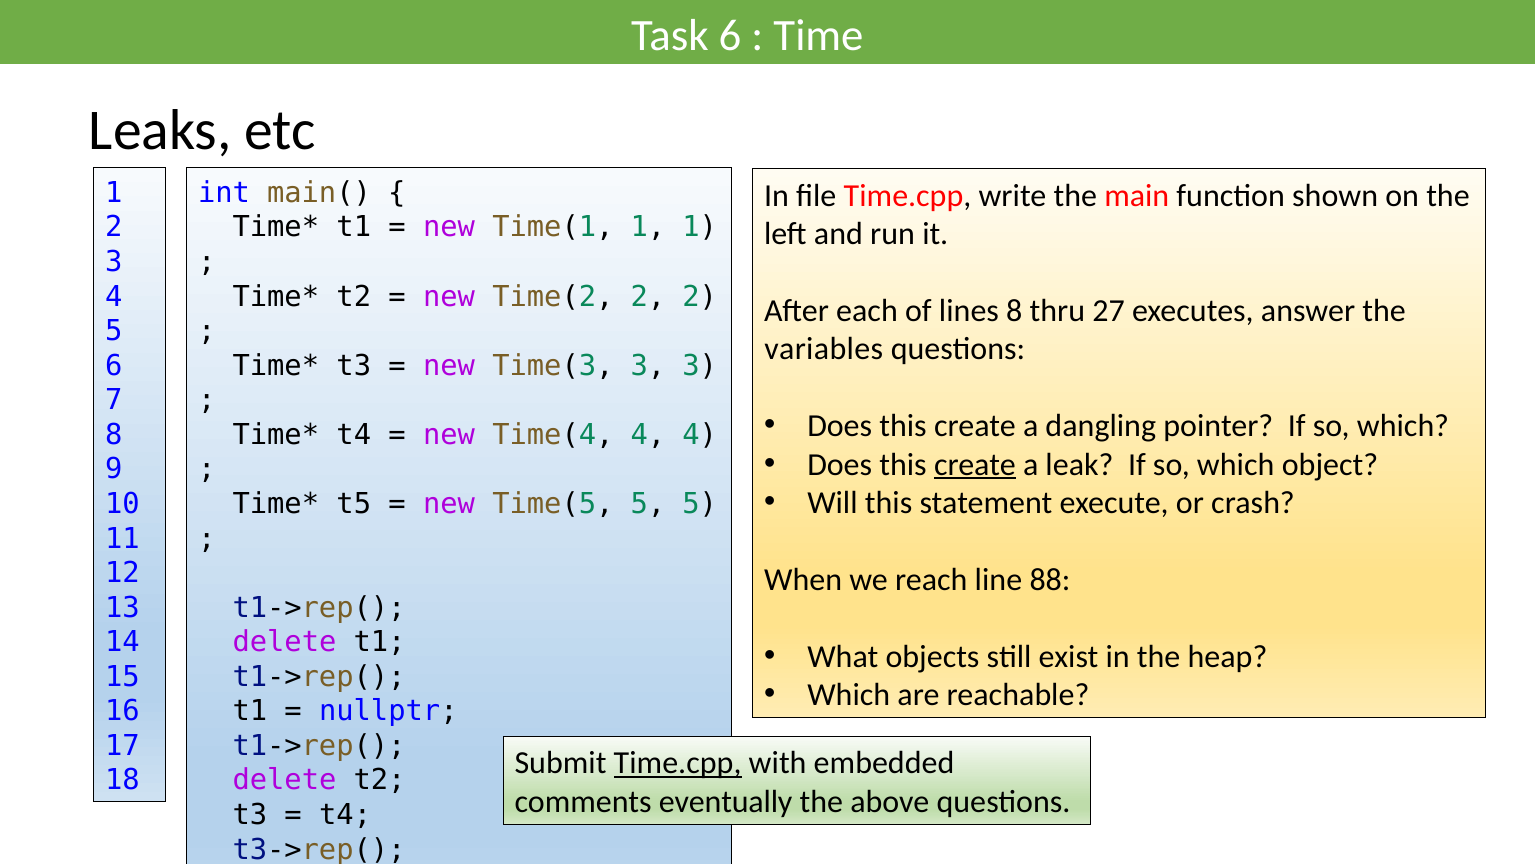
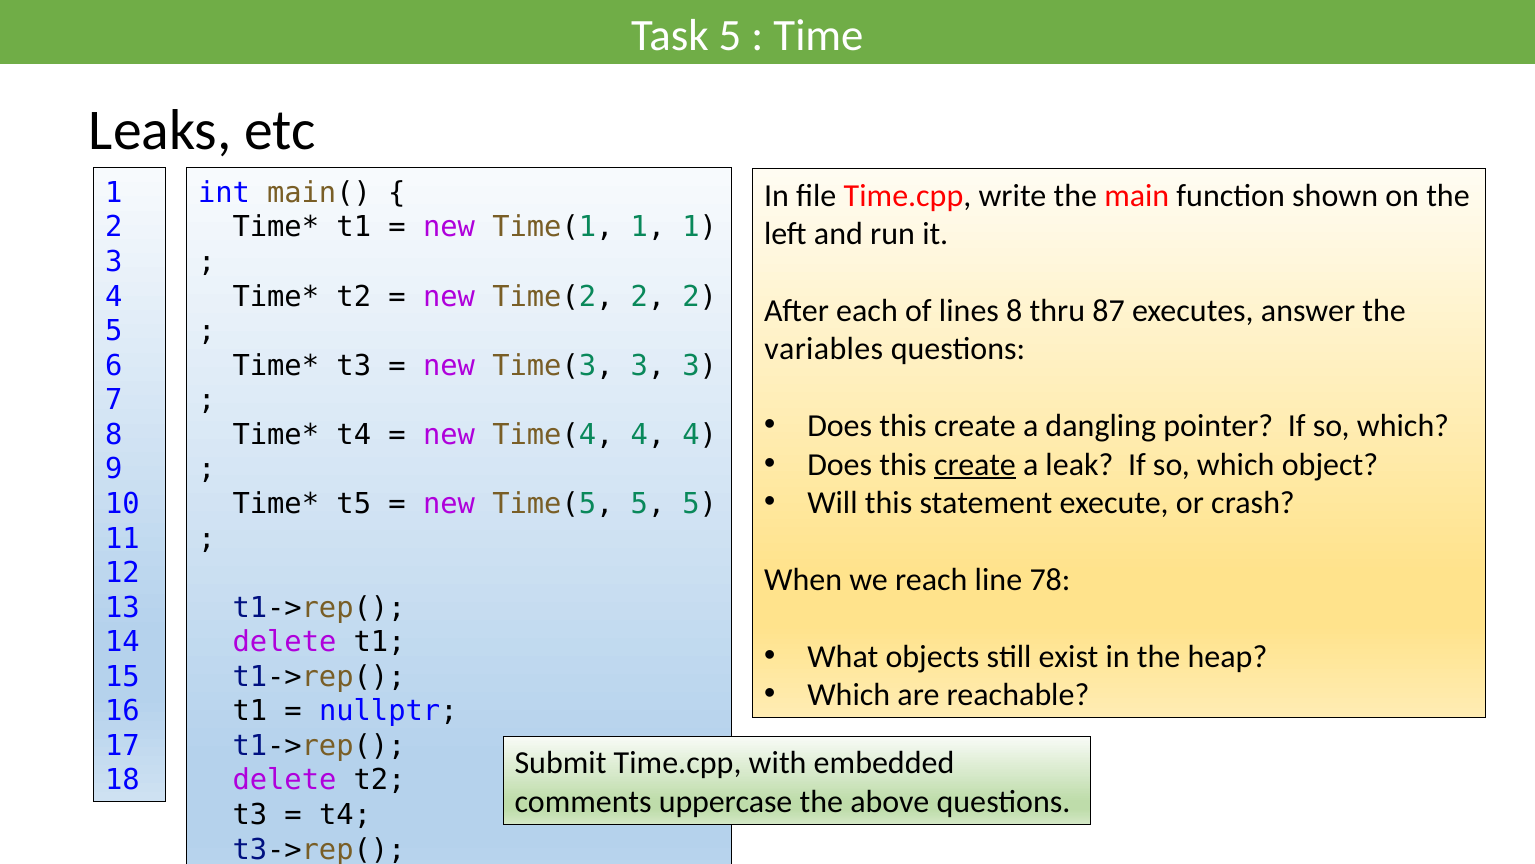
Task 6: 6 -> 5 (730, 36)
27: 27 -> 87 (1109, 311)
88: 88 -> 78 (1050, 579)
Time.cpp underline: present -> none (678, 763)
eventually: eventually -> uppercase (726, 801)
